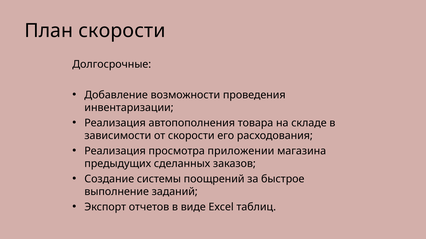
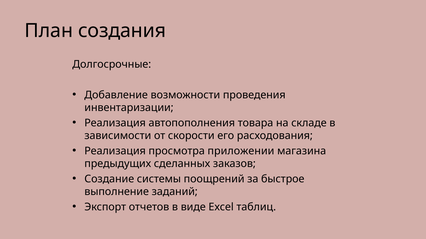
План скорости: скорости -> создания (122, 31)
